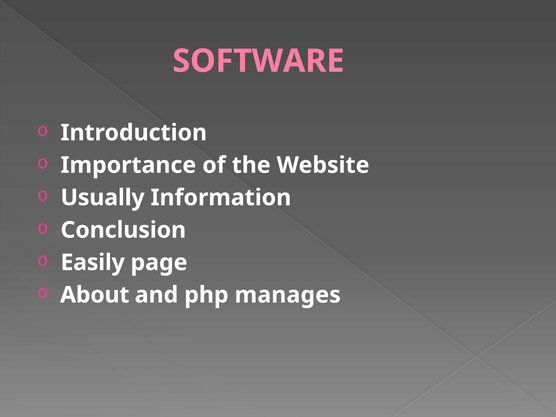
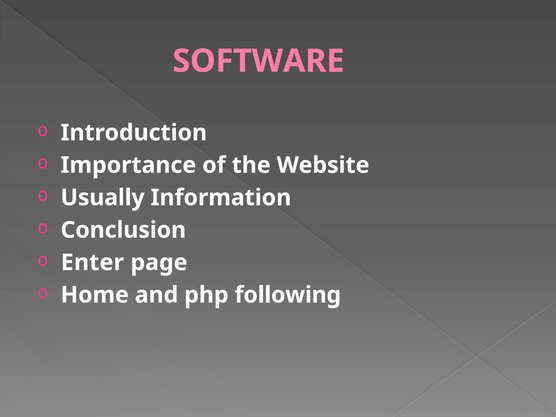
Easily: Easily -> Enter (92, 262)
About: About -> Home (95, 295)
manages: manages -> following (288, 295)
